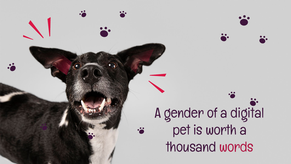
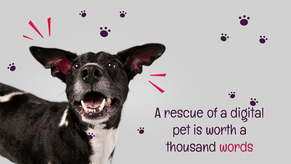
gender: gender -> rescue (184, 113)
